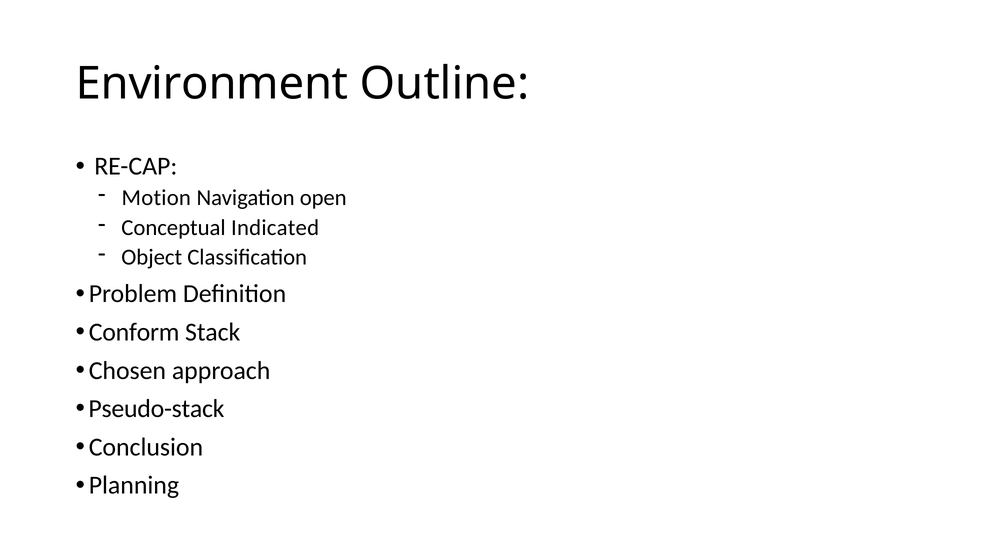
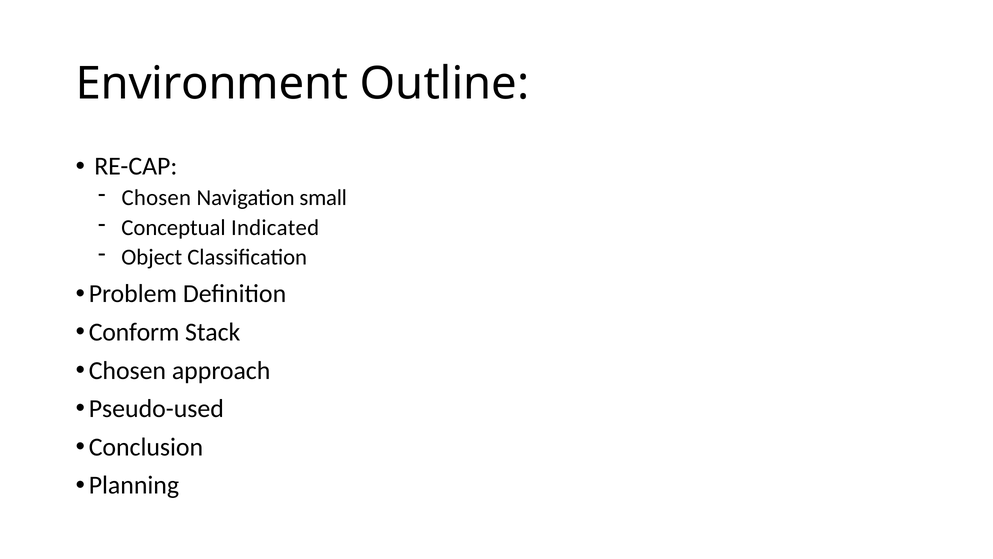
Motion: Motion -> Chosen (156, 198)
open: open -> small (323, 198)
Pseudo-stack: Pseudo-stack -> Pseudo-used (156, 408)
